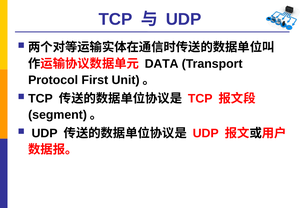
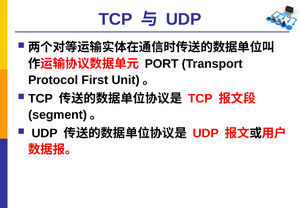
DATA: DATA -> PORT (162, 64)
